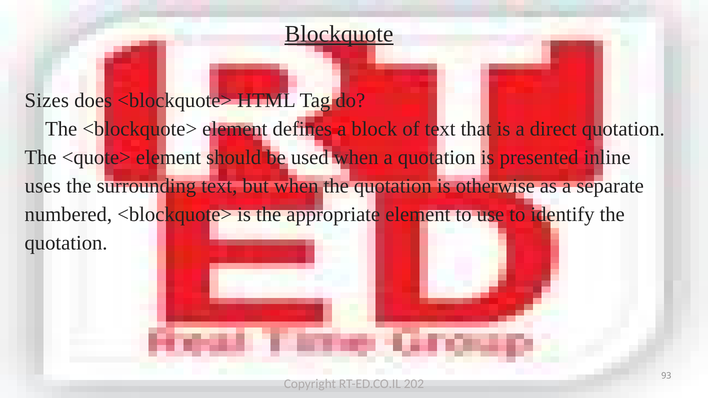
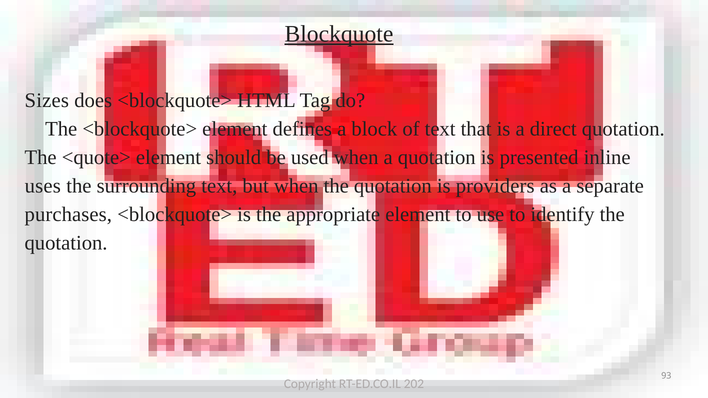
otherwise: otherwise -> providers (495, 186)
numbered: numbered -> purchases (68, 214)
